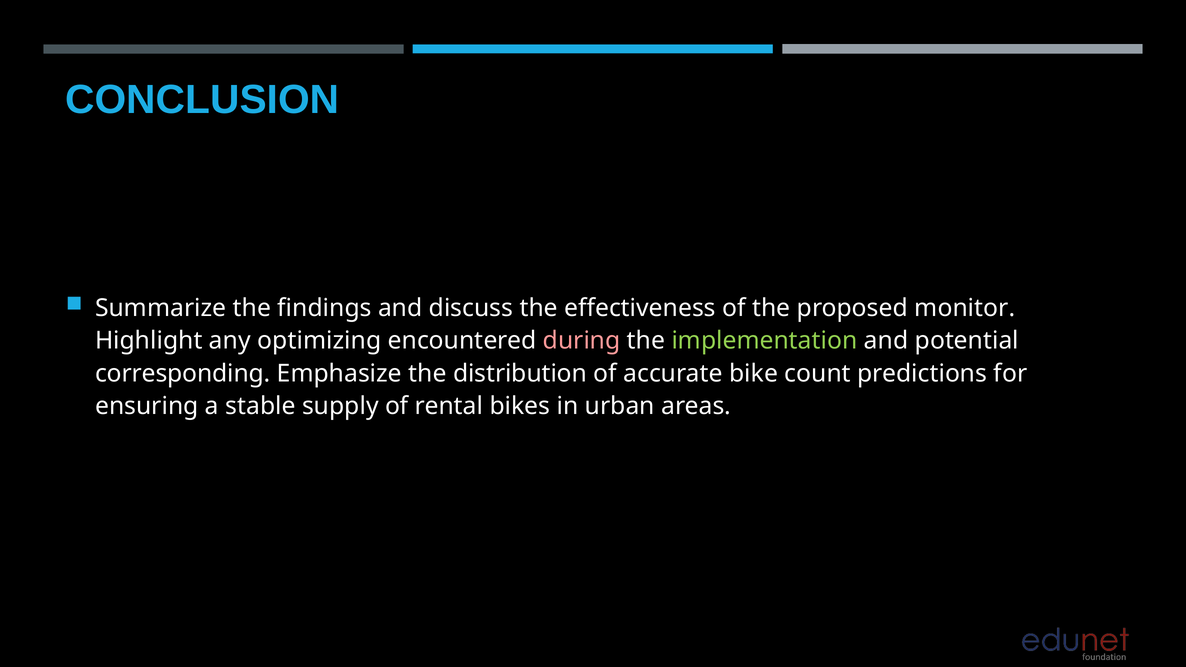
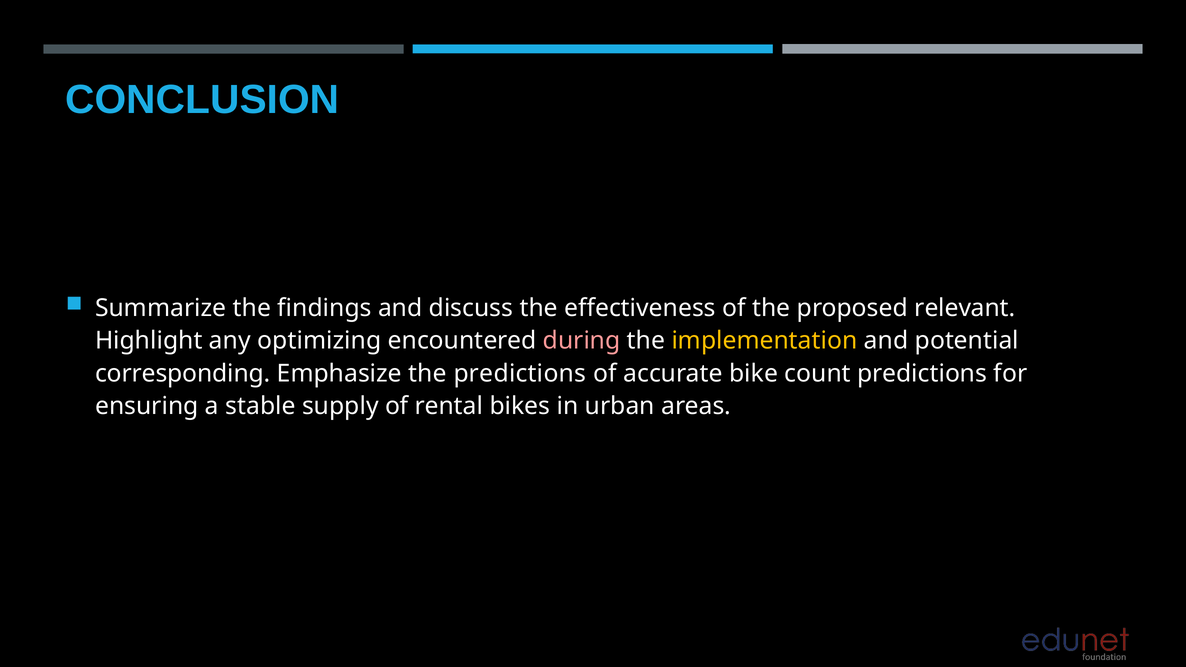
monitor: monitor -> relevant (965, 308)
implementation colour: light green -> yellow (764, 341)
the distribution: distribution -> predictions (520, 373)
